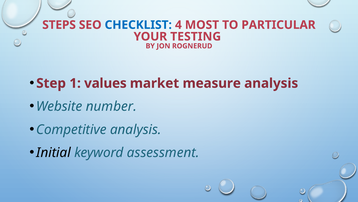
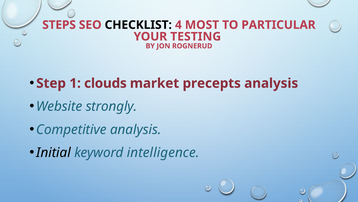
CHECKLIST colour: blue -> black (138, 25)
values: values -> clouds (105, 83)
measure: measure -> precepts (212, 83)
number: number -> strongly (111, 106)
assessment: assessment -> intelligence (163, 152)
